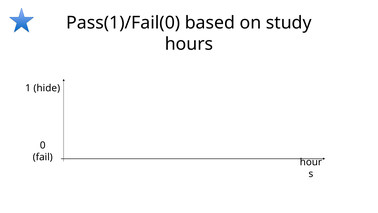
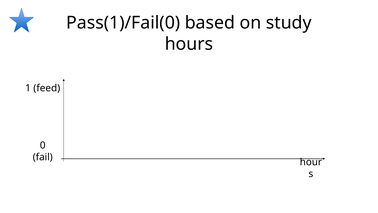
hide: hide -> feed (47, 88)
